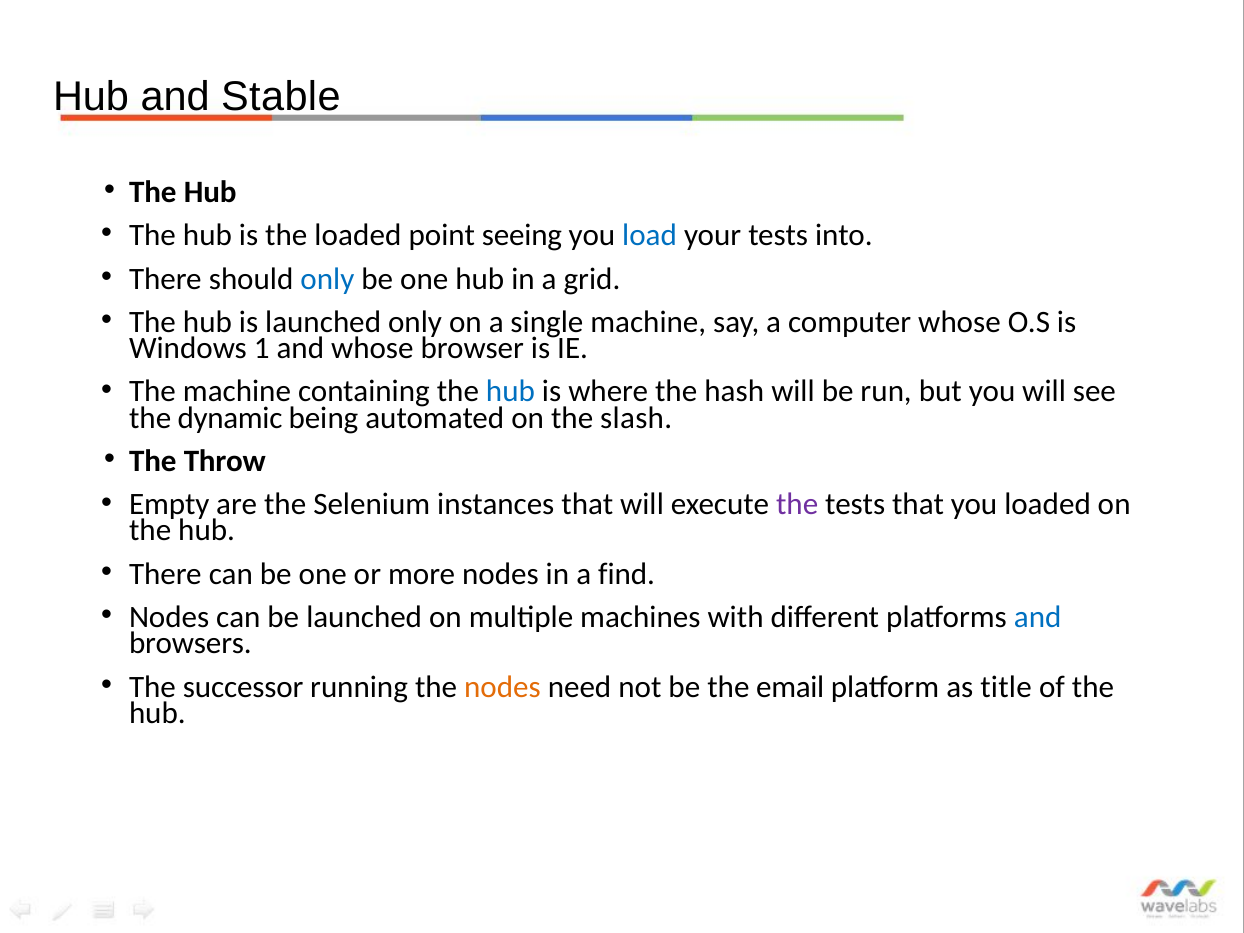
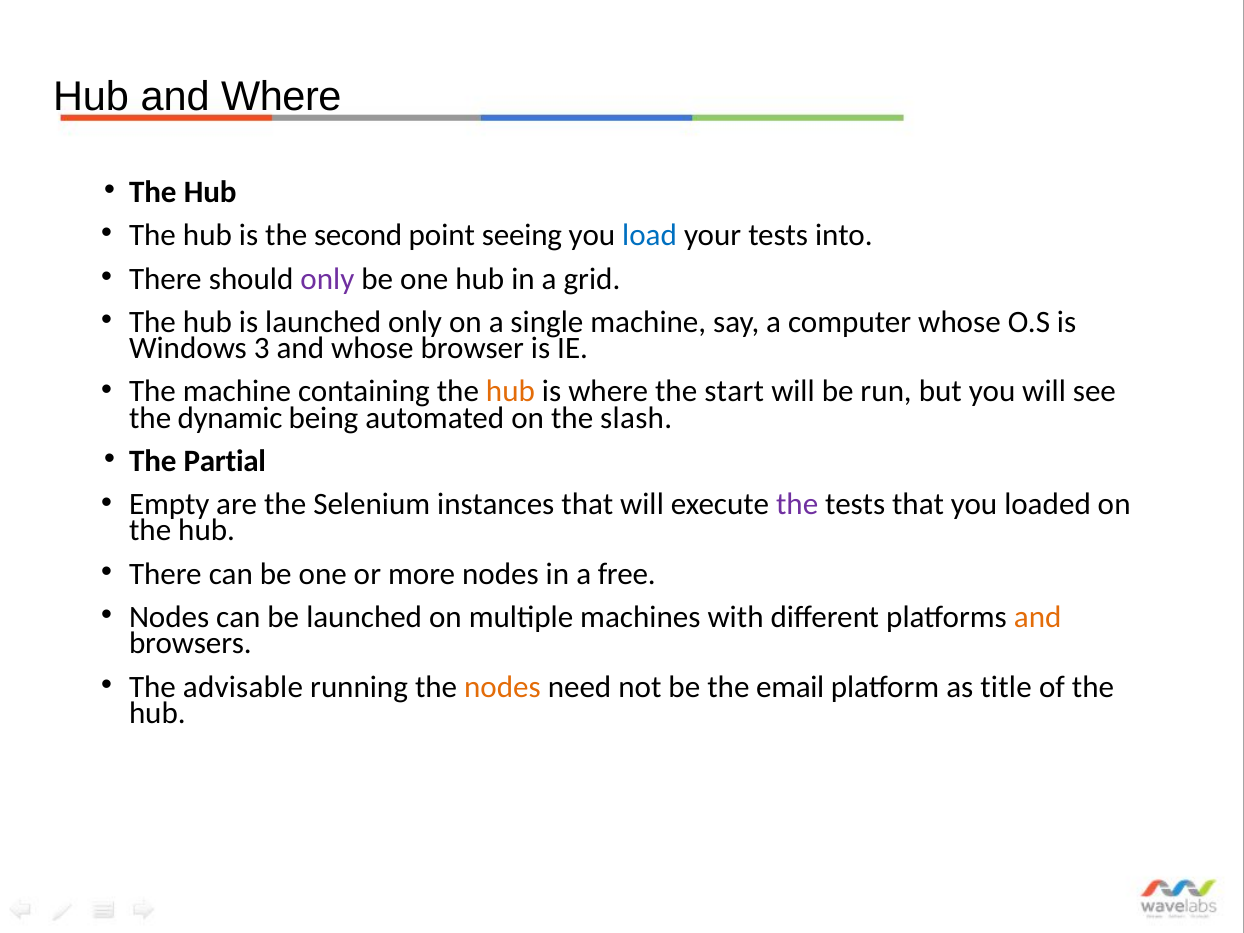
and Stable: Stable -> Where (281, 96)
the loaded: loaded -> second (358, 235)
only colour: blue -> purple (327, 279)
1: 1 -> 3 (262, 348)
hub colour: blue -> orange (510, 392)
hash: hash -> start (734, 392)
Throw: Throw -> Partial (225, 461)
find: find -> free (627, 574)
and colour: blue -> orange (1038, 617)
successor: successor -> advisable (243, 687)
